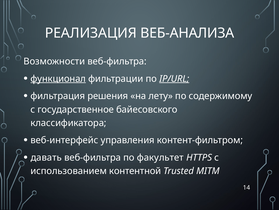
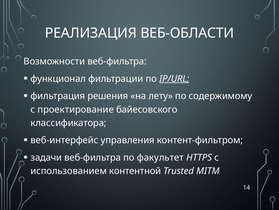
ВЕБ-АНАЛИЗА: ВЕБ-АНАЛИЗА -> ВЕБ-ОБЛАСТИ (187, 33)
функционал underline: present -> none (58, 78)
государственное: государственное -> проектирование (76, 109)
давать: давать -> задачи (46, 157)
